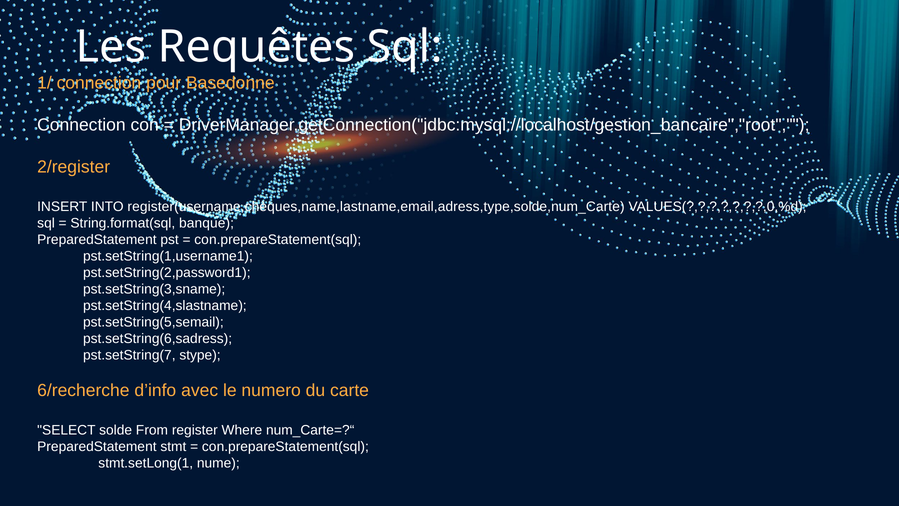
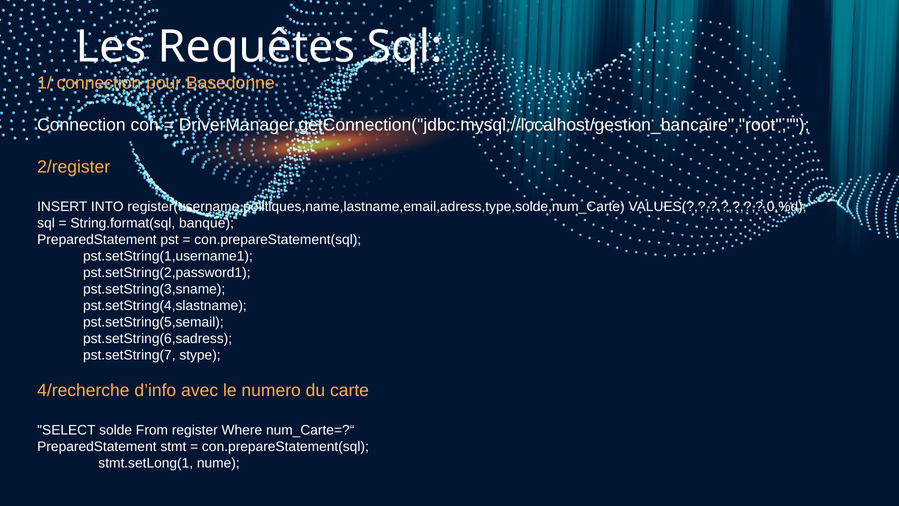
register(username,chèques,name,lastname,email,adress,type,solde,num_Carte: register(username,chèques,name,lastname,email,adress,type,solde,num_Carte -> register(username,politiques,name,lastname,email,adress,type,solde,num_Carte (376, 206)
6/recherche: 6/recherche -> 4/recherche (83, 390)
